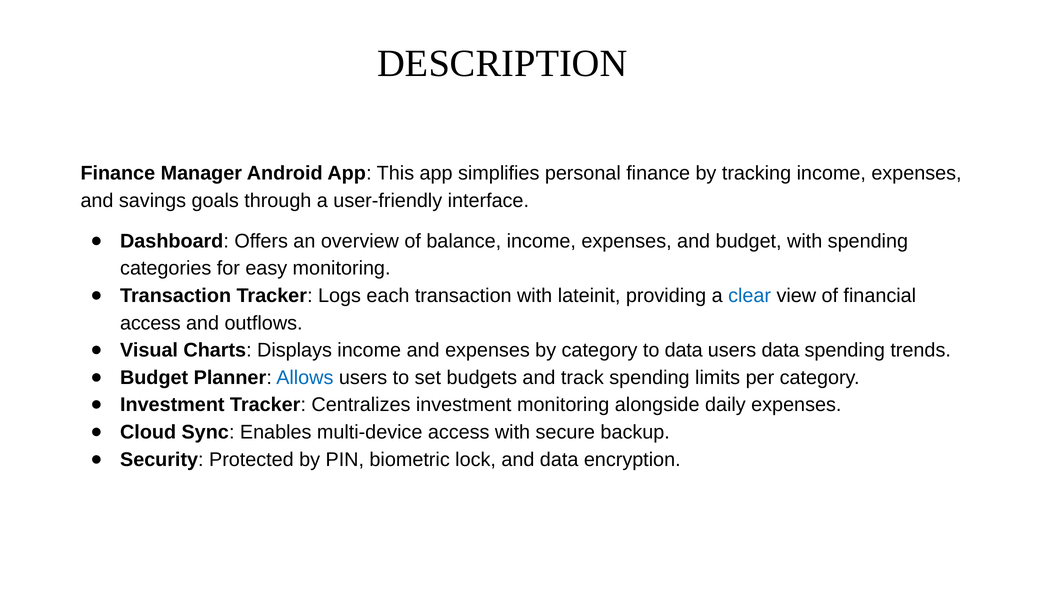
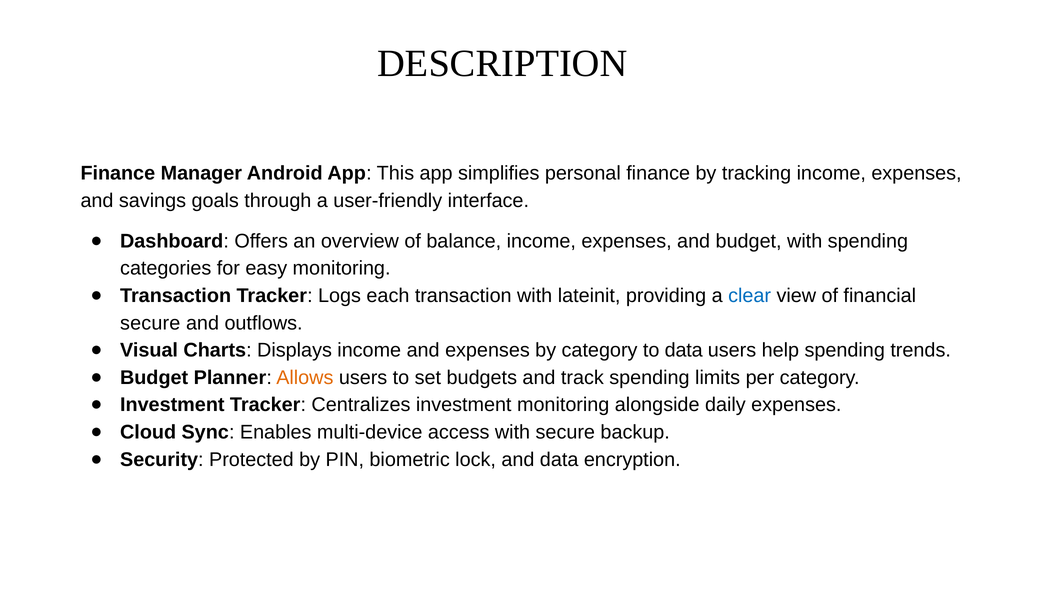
access: access -> secure (150, 323)
users data: data -> help (780, 350)
Allows colour: blue -> orange (305, 378)
